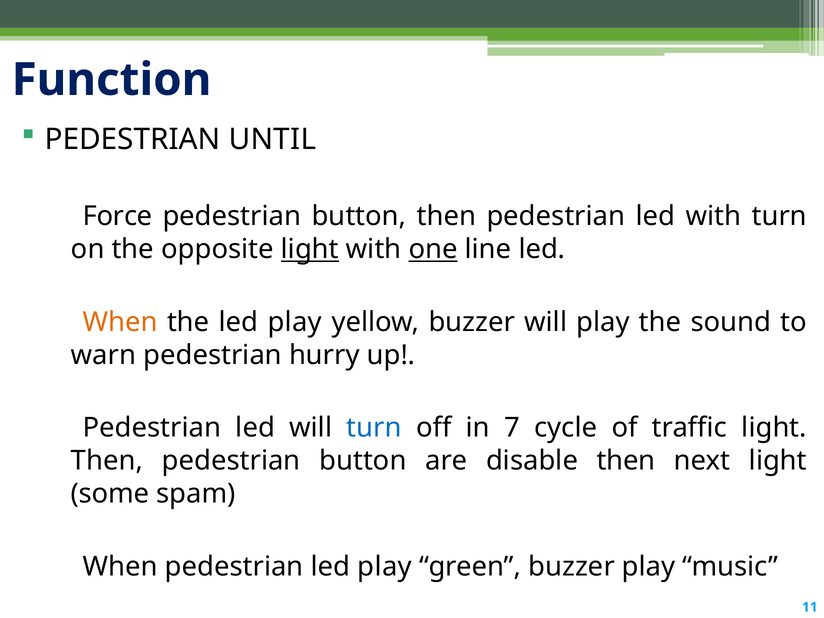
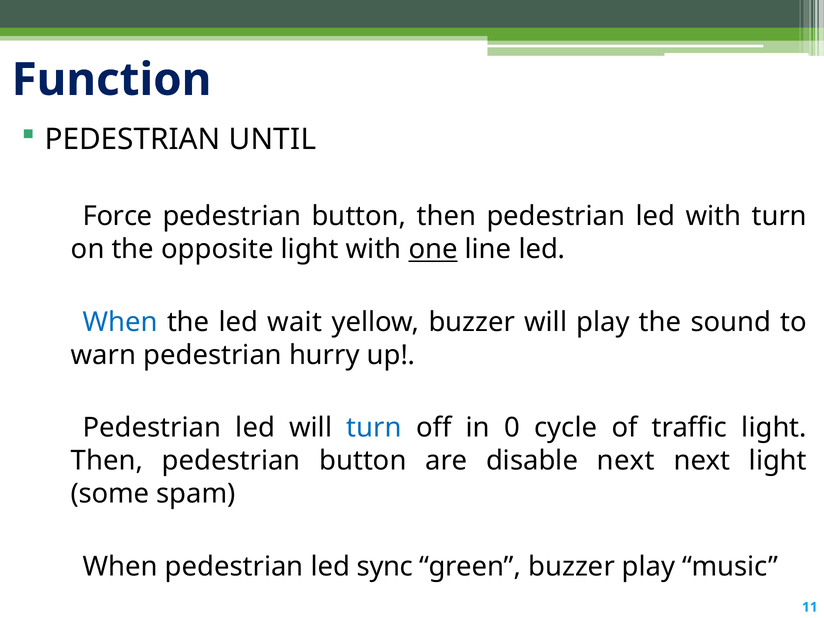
light underline: present -> none (310, 249)
When colour: orange -> blue (120, 322)
the led play: play -> wait (295, 322)
7: 7 -> 0 (512, 428)
disable then: then -> next (626, 461)
pedestrian led play: play -> sync (385, 567)
